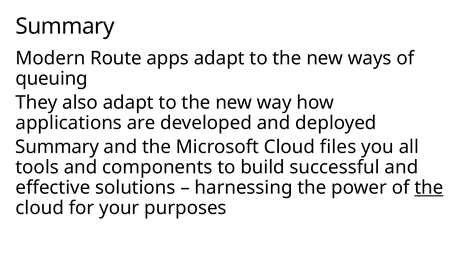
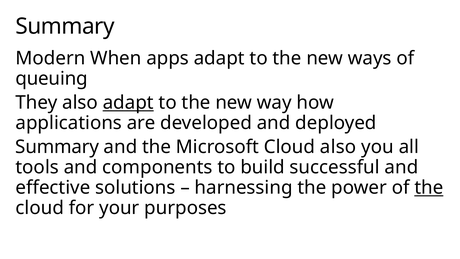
Route: Route -> When (116, 58)
adapt underline: none -> present (128, 103)
Cloud files: files -> also (338, 147)
